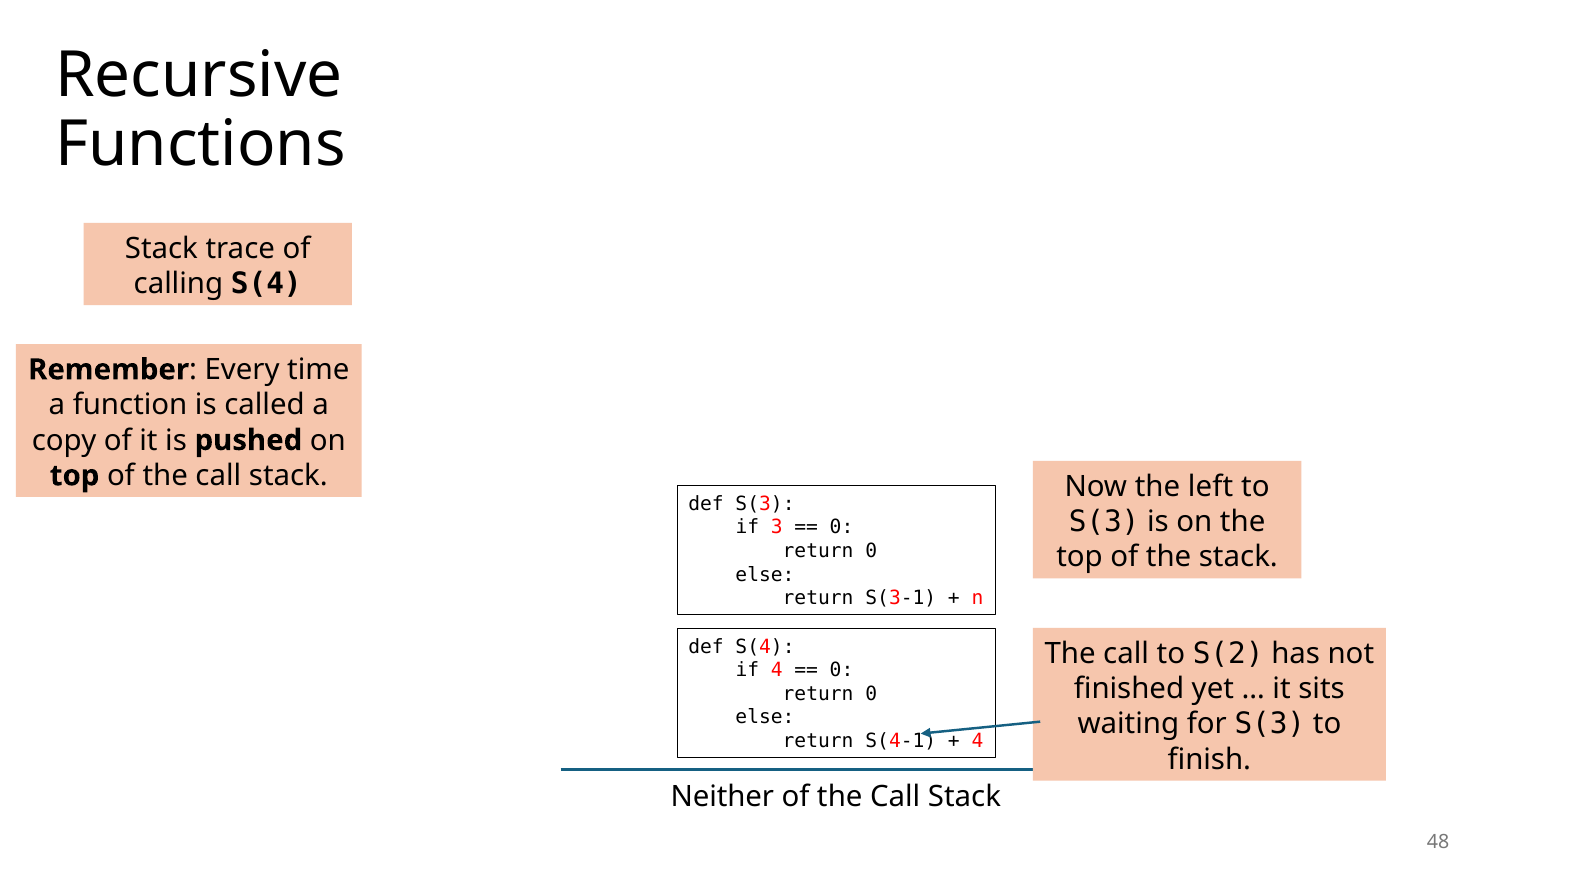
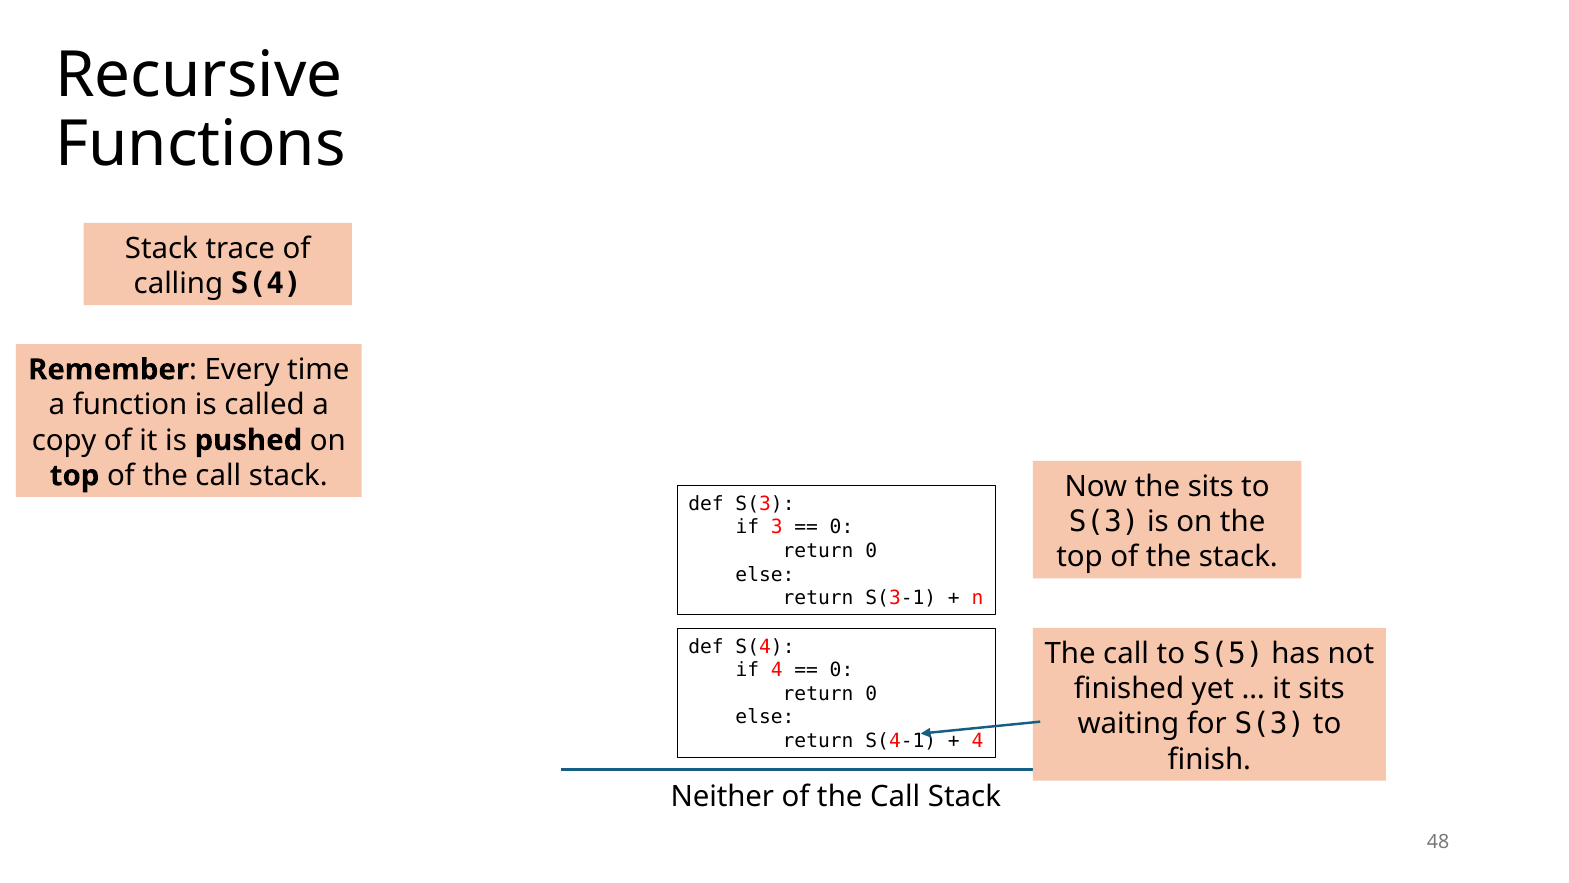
the left: left -> sits (1211, 486)
S(2: S(2 -> S(5 (1228, 653)
